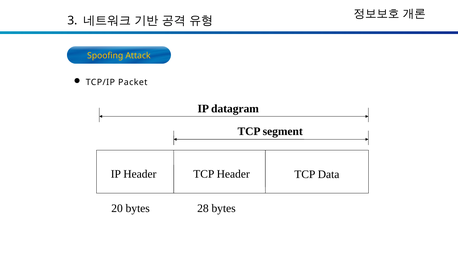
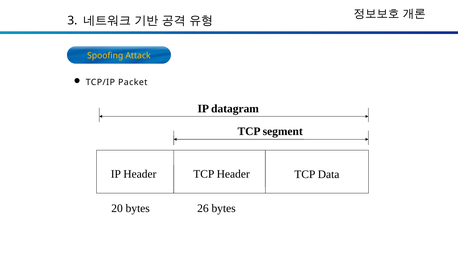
28: 28 -> 26 (203, 208)
